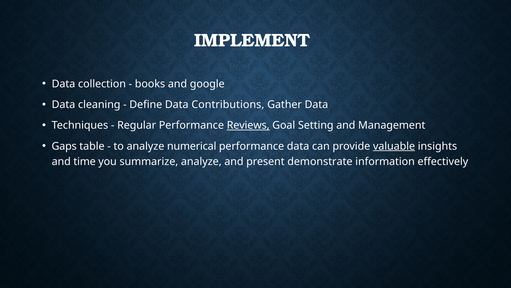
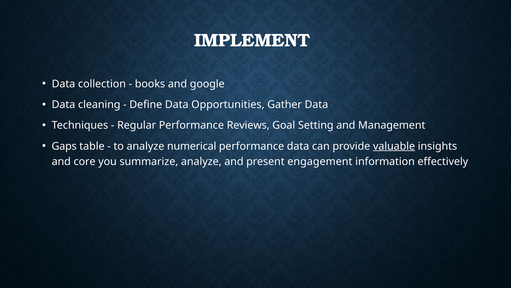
Contributions: Contributions -> Opportunities (228, 105)
Reviews underline: present -> none (248, 125)
time: time -> core (85, 161)
demonstrate: demonstrate -> engagement (320, 161)
